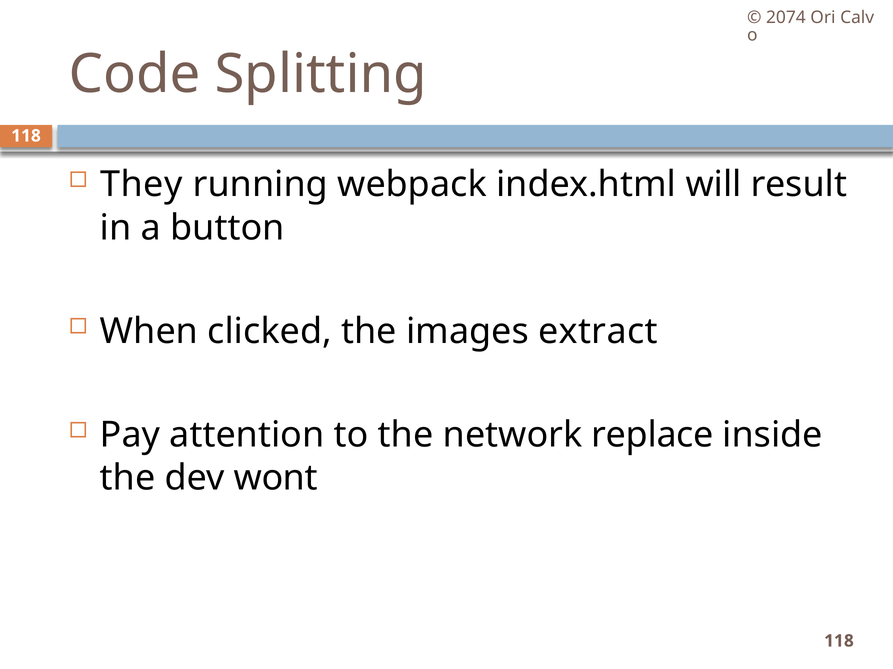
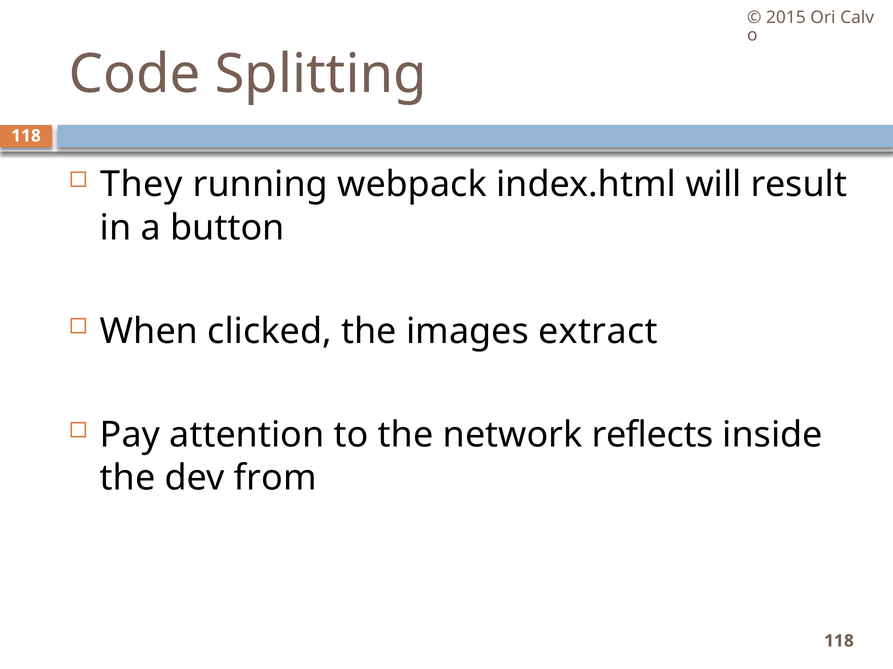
2074: 2074 -> 2015 (786, 18)
replace: replace -> reflects (653, 435)
wont: wont -> from (275, 479)
